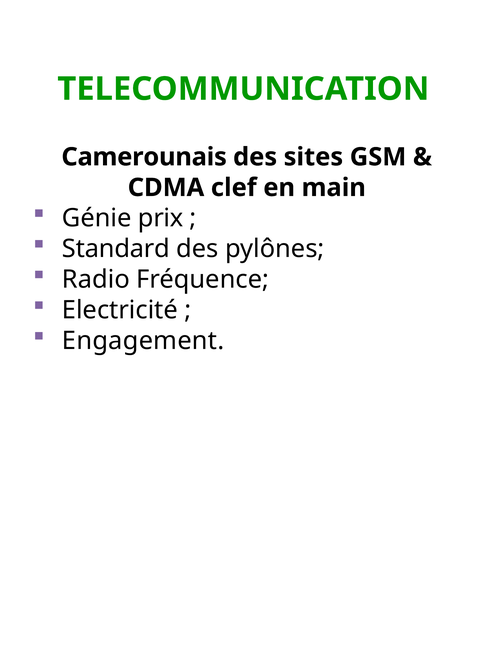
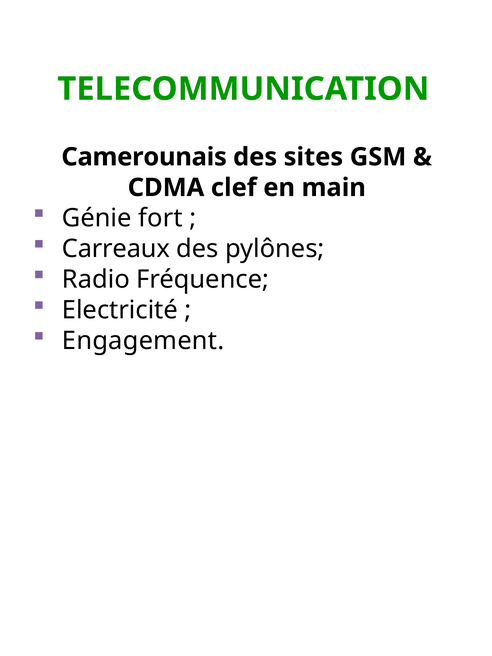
prix: prix -> fort (160, 218)
Standard: Standard -> Carreaux (116, 249)
